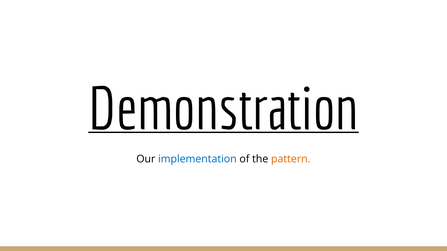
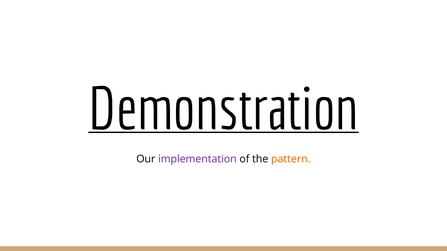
implementation colour: blue -> purple (197, 159)
